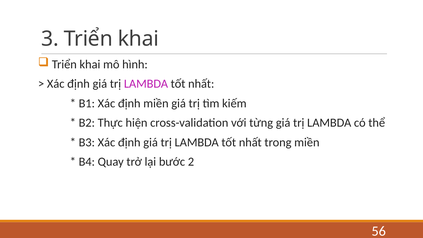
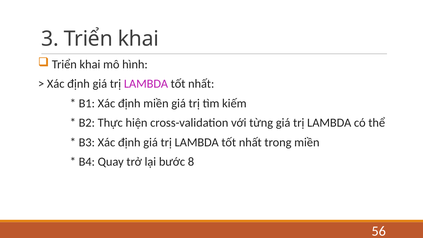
2: 2 -> 8 (191, 162)
